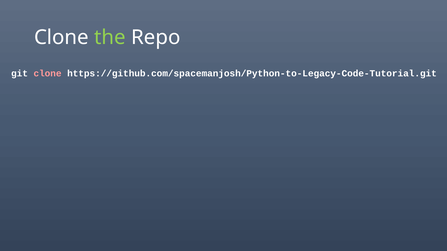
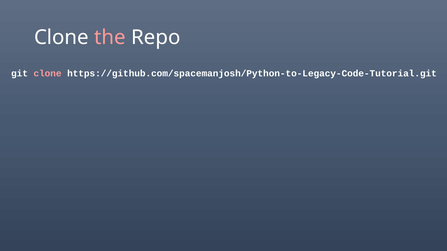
the colour: light green -> pink (110, 38)
